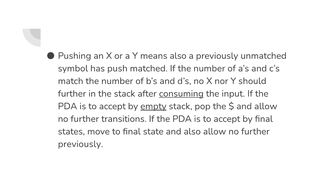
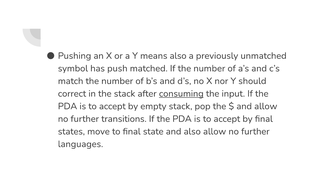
further: further -> correct (72, 94)
empty underline: present -> none (153, 107)
previously: previously -> languages (81, 145)
